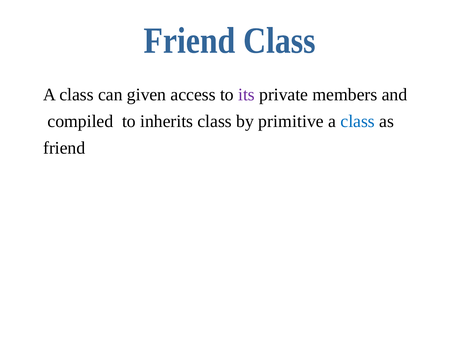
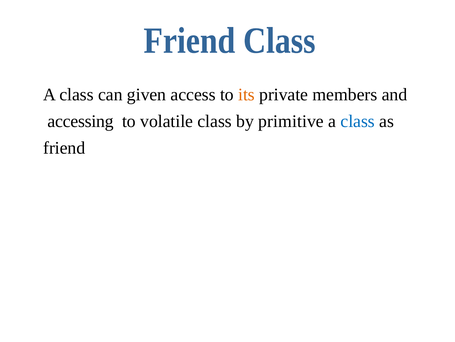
its colour: purple -> orange (247, 94)
compiled: compiled -> accessing (81, 121)
inherits: inherits -> volatile (167, 121)
